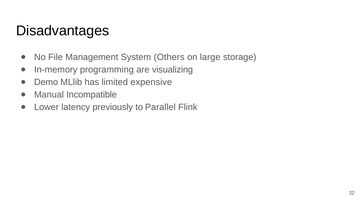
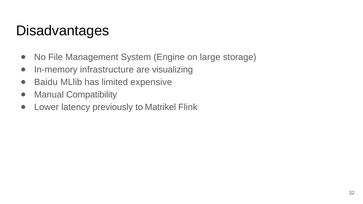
Others: Others -> Engine (169, 57)
programming: programming -> infrastructure (107, 70)
Demo: Demo -> Baidu (46, 82)
Incompatible: Incompatible -> Compatibility (92, 95)
Parallel: Parallel -> Matrikel (160, 107)
